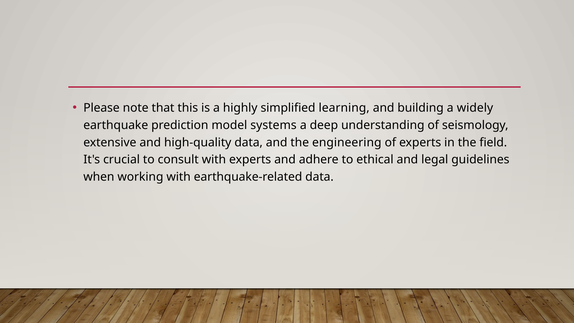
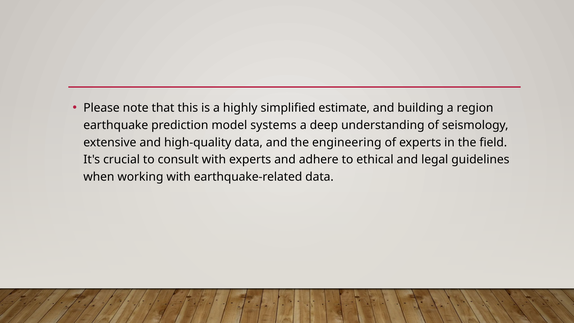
learning: learning -> estimate (344, 108)
widely: widely -> region (475, 108)
